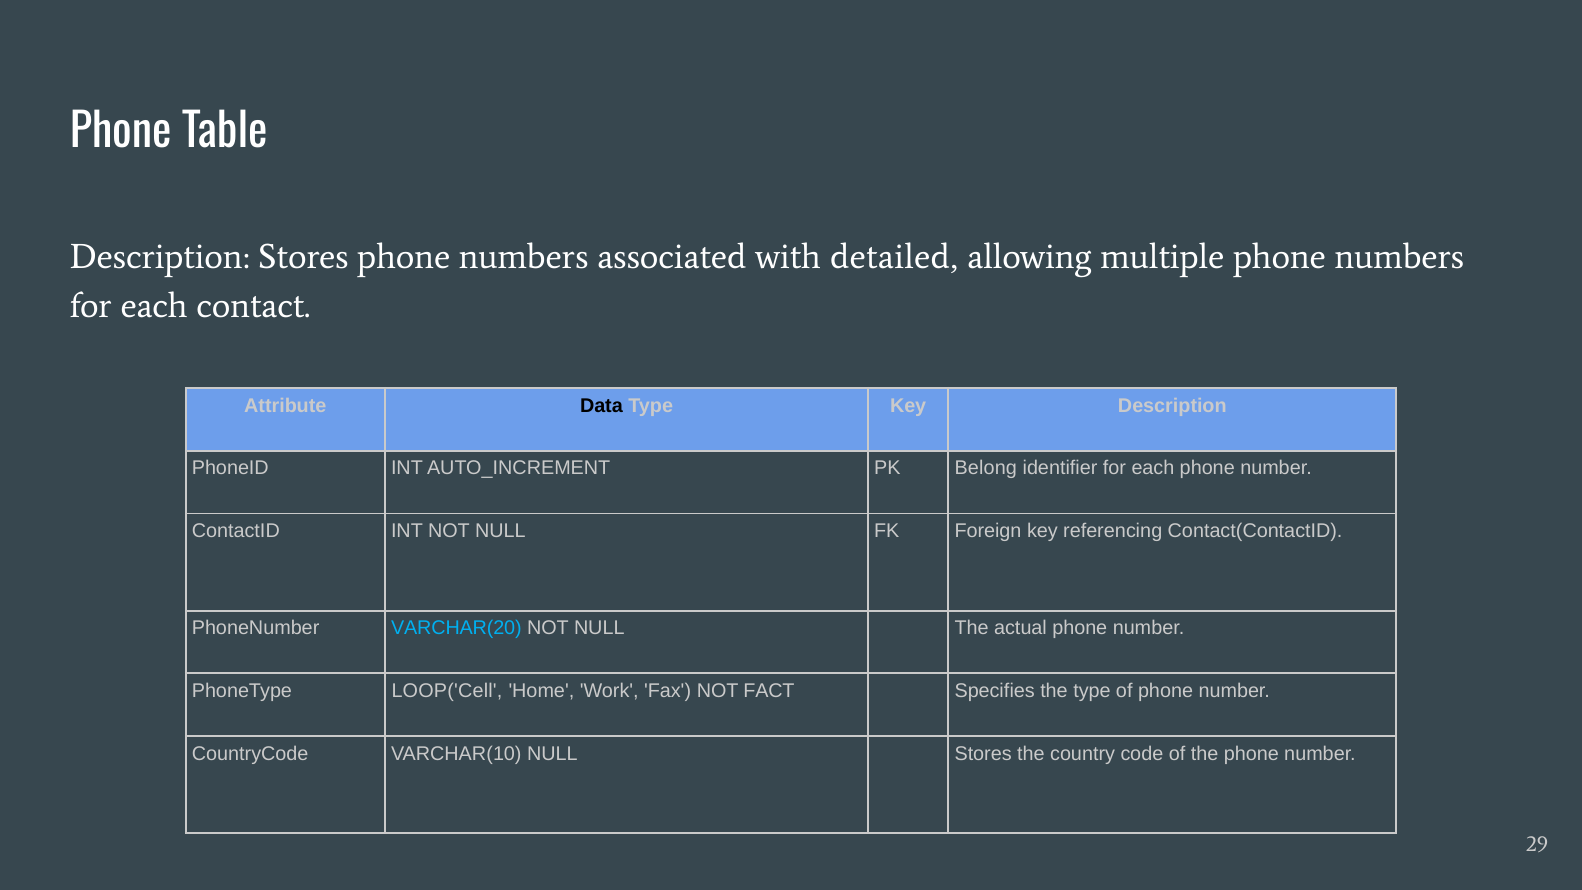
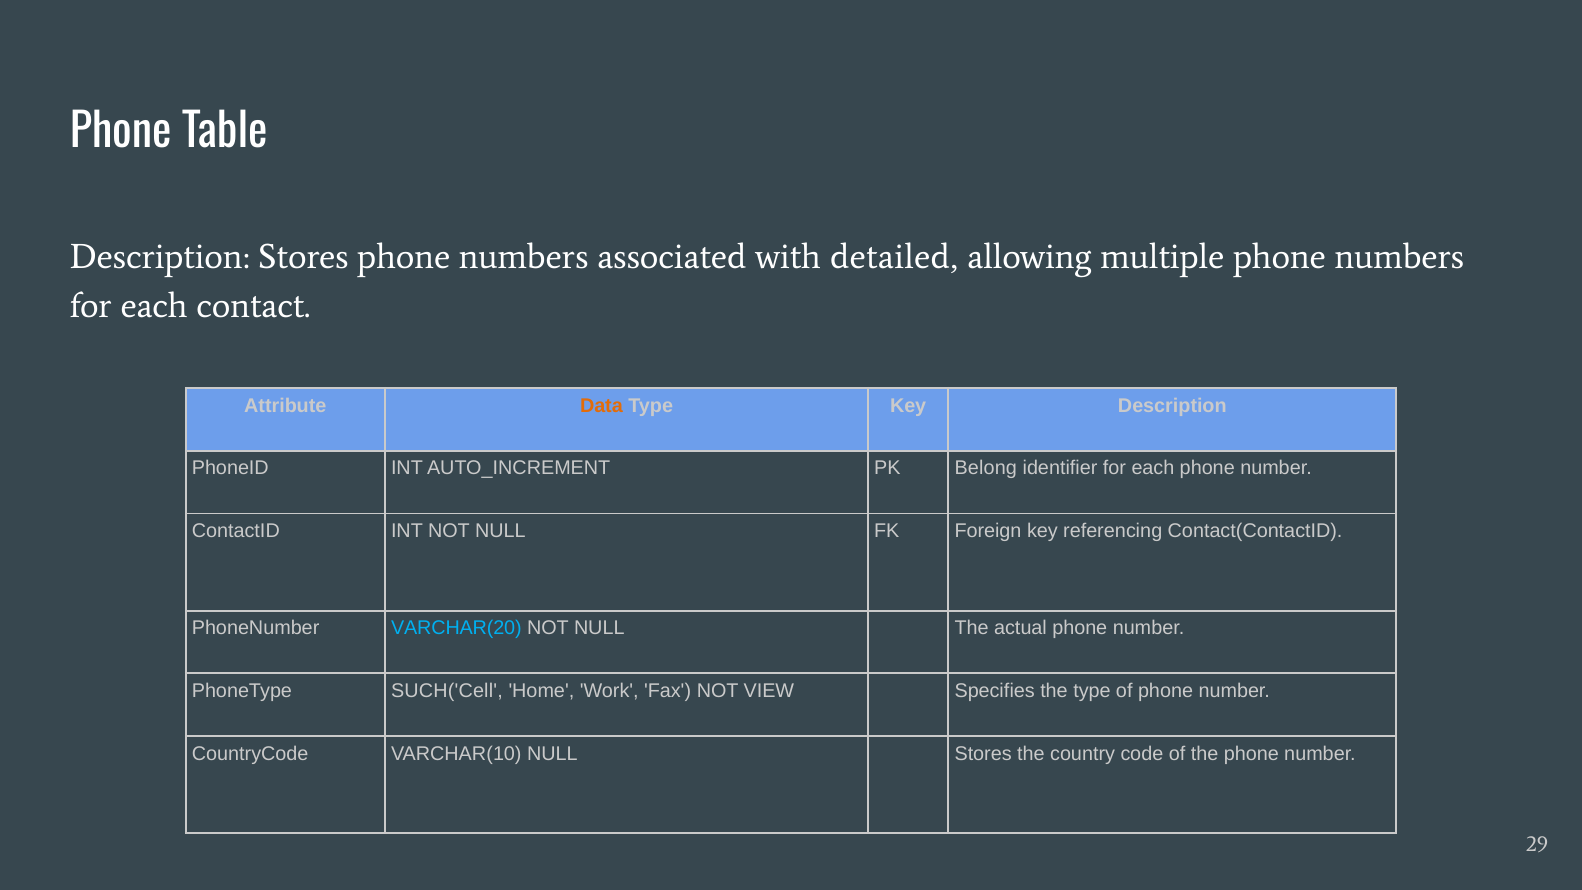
Data colour: black -> orange (601, 405)
LOOP('Cell: LOOP('Cell -> SUCH('Cell (447, 691)
FACT: FACT -> VIEW (769, 691)
